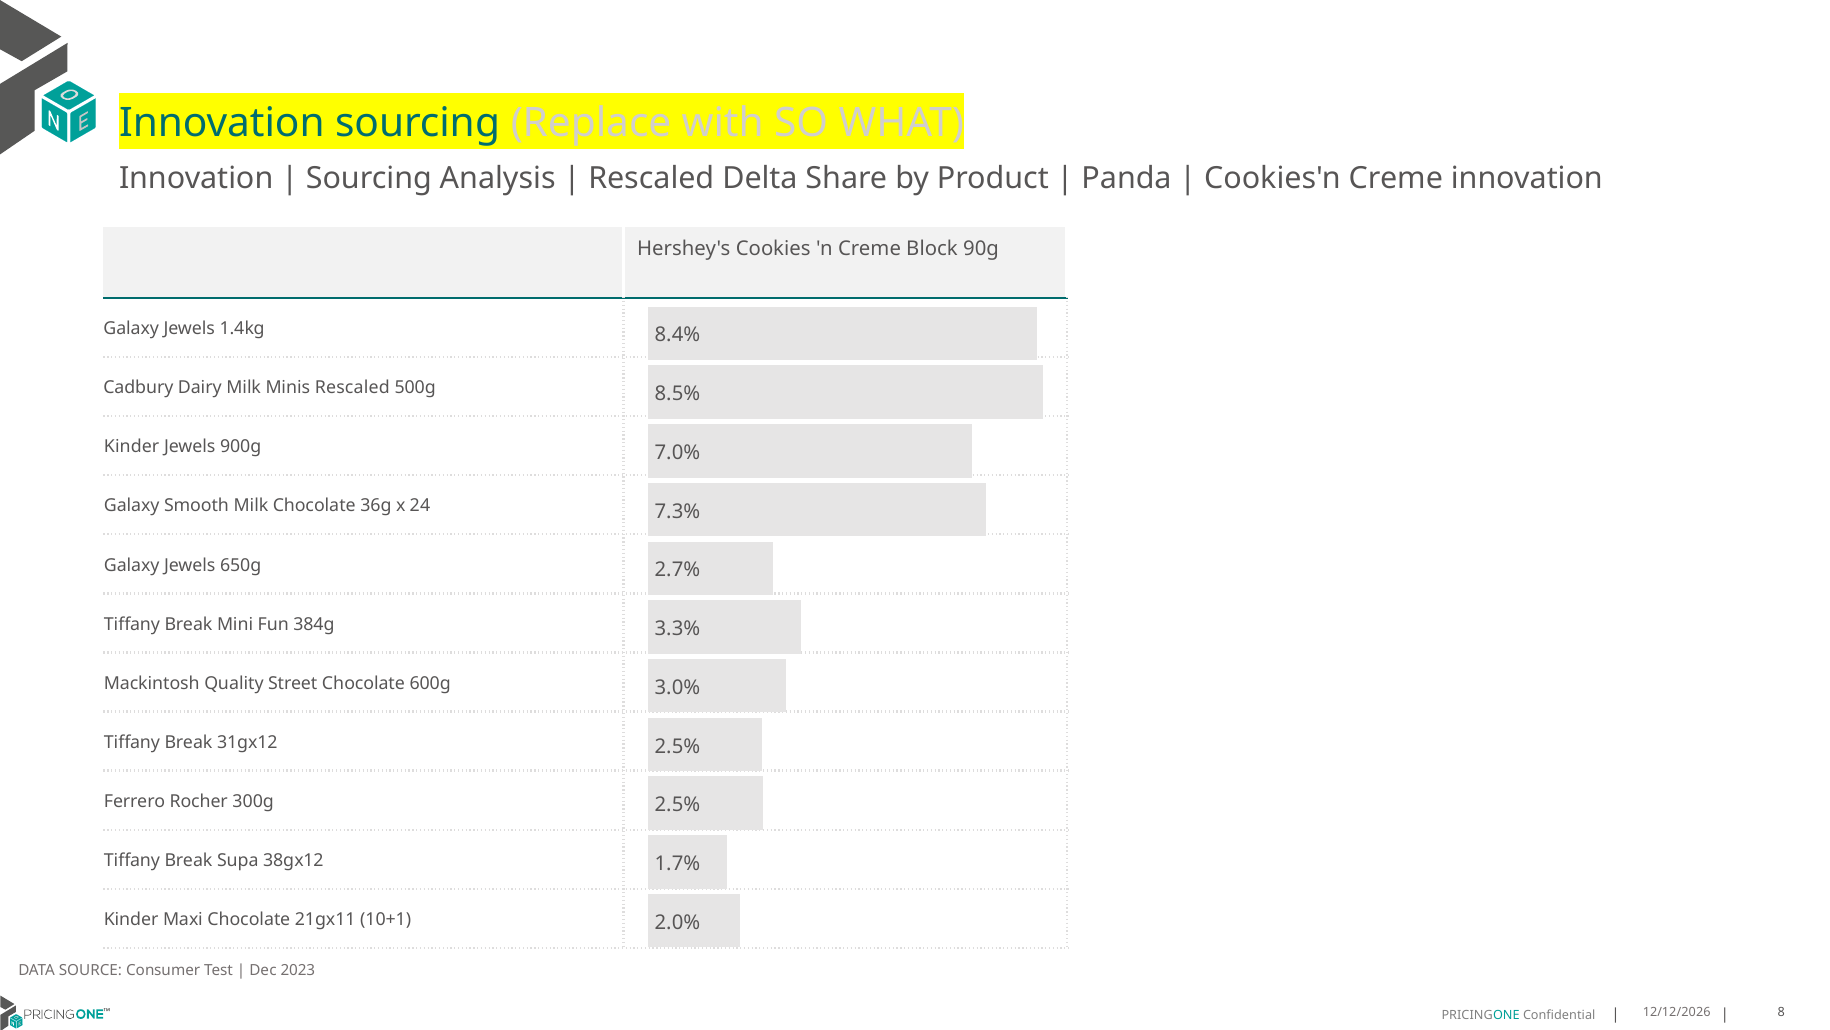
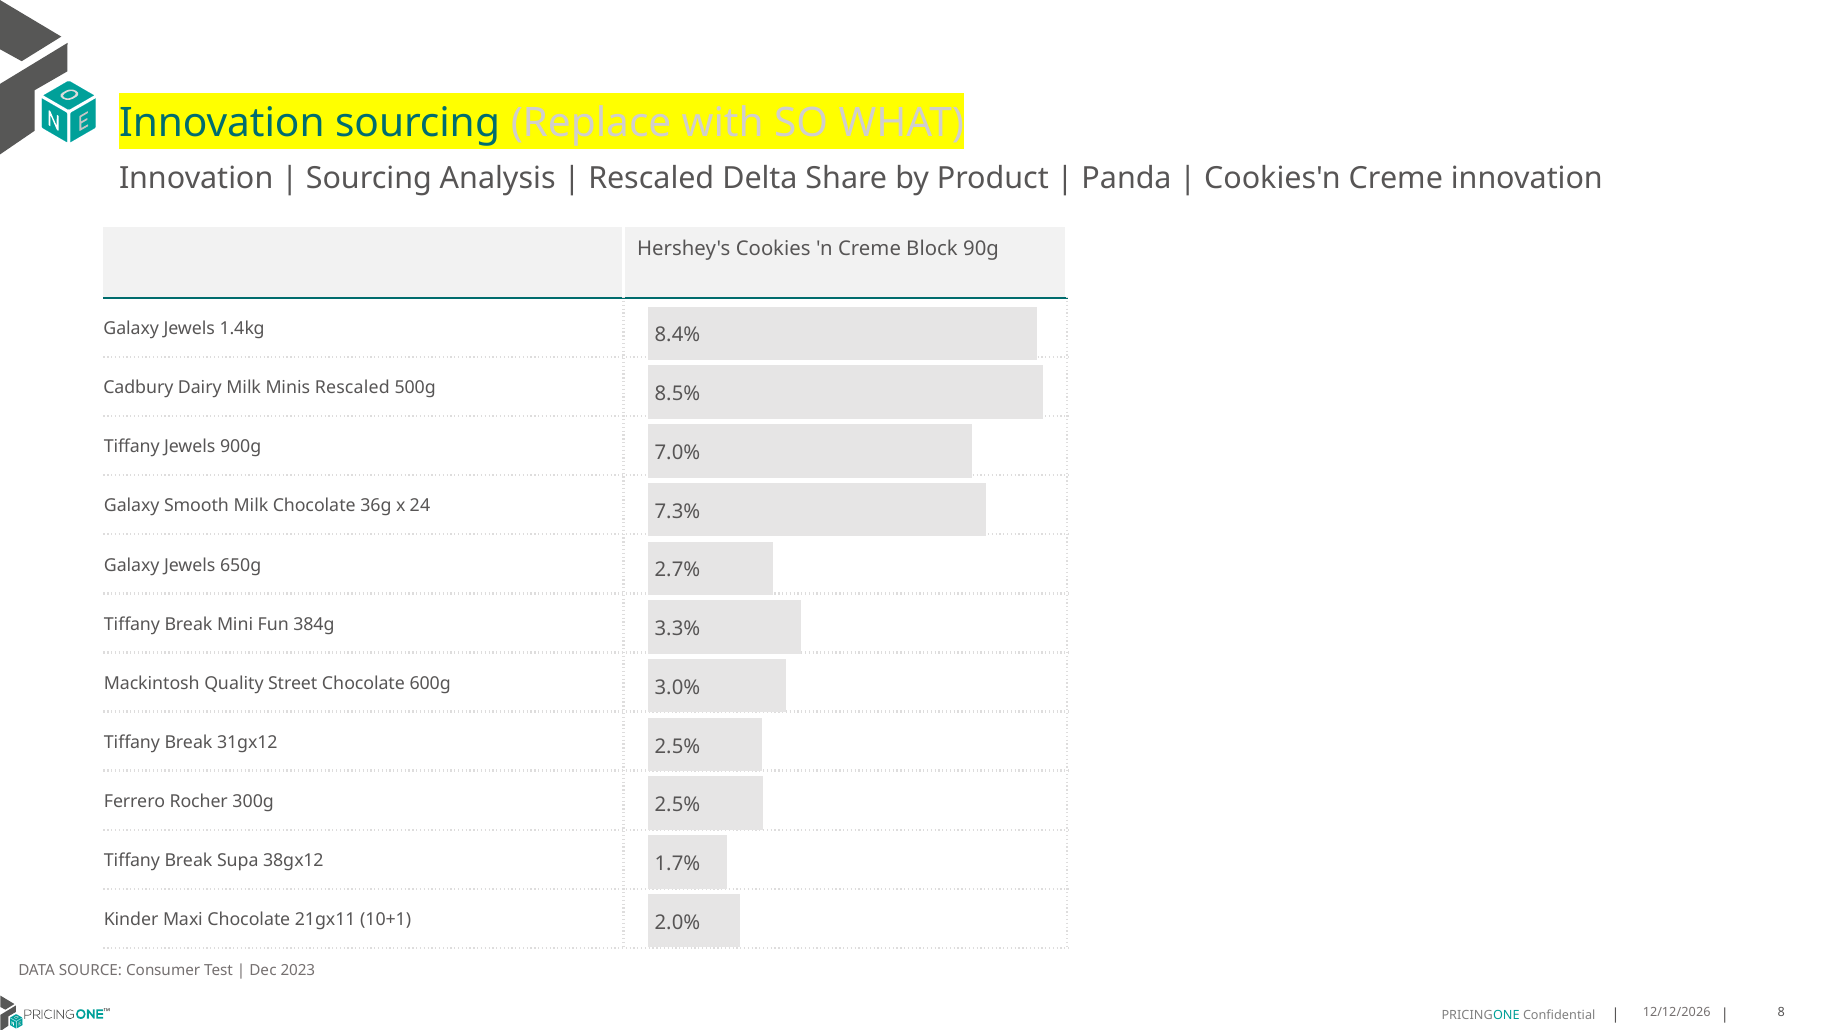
Kinder: Kinder -> Tiffany (132, 447)
